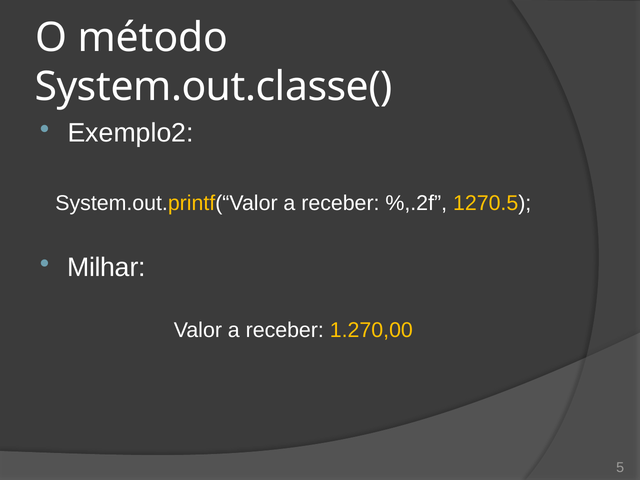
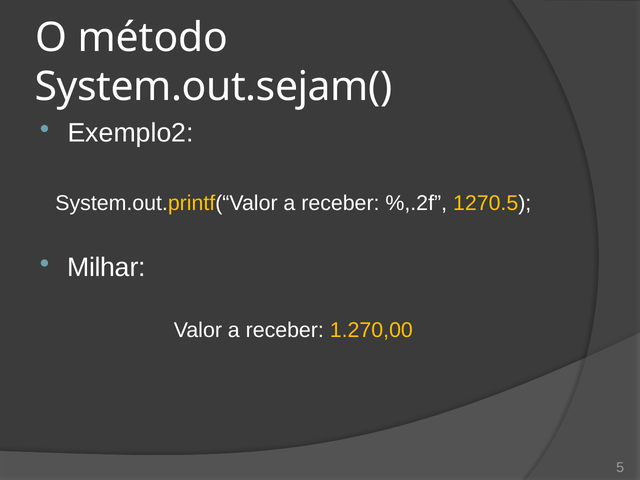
System.out.classe(: System.out.classe( -> System.out.sejam( (214, 87)
